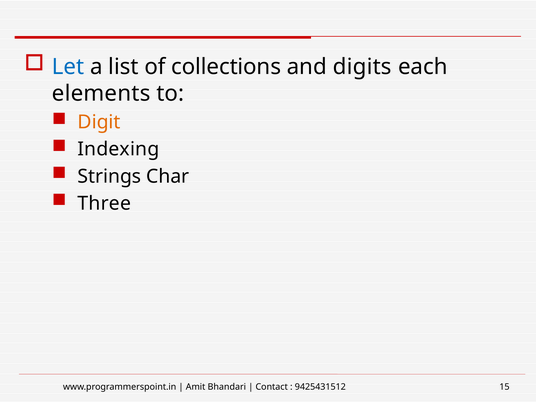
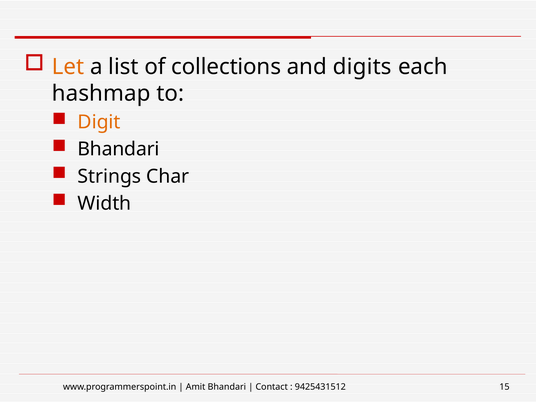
Let colour: blue -> orange (68, 67)
elements: elements -> hashmap (101, 93)
Indexing: Indexing -> Bhandari (119, 149)
Three: Three -> Width (104, 203)
